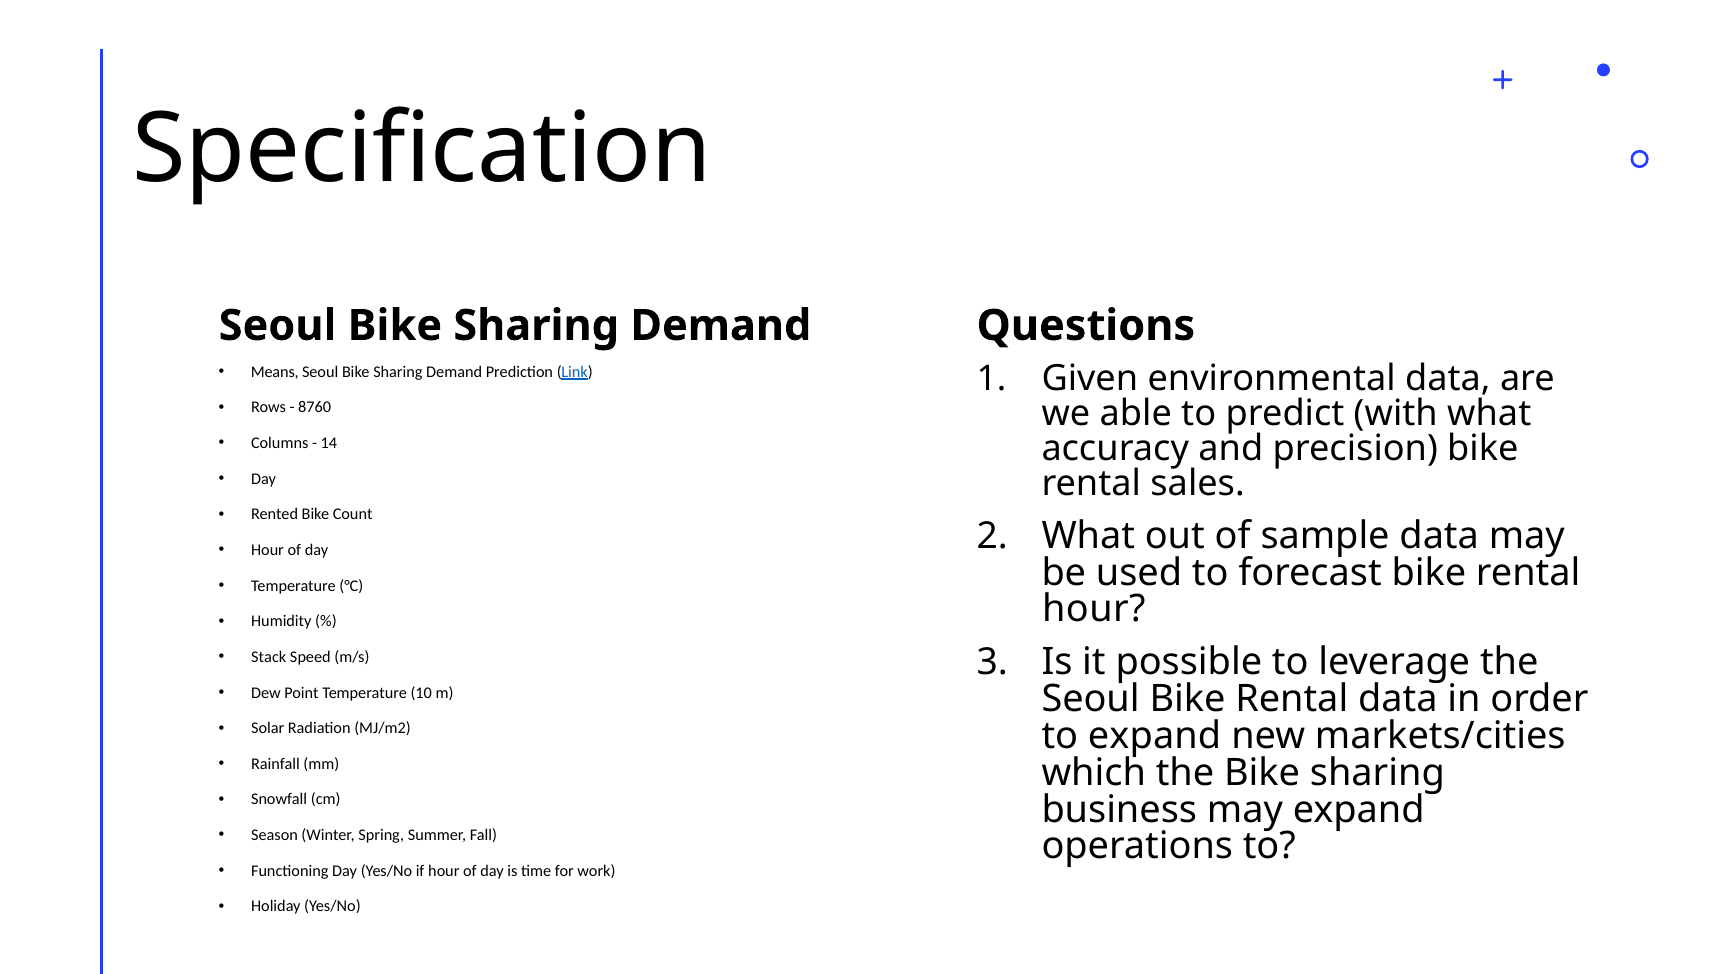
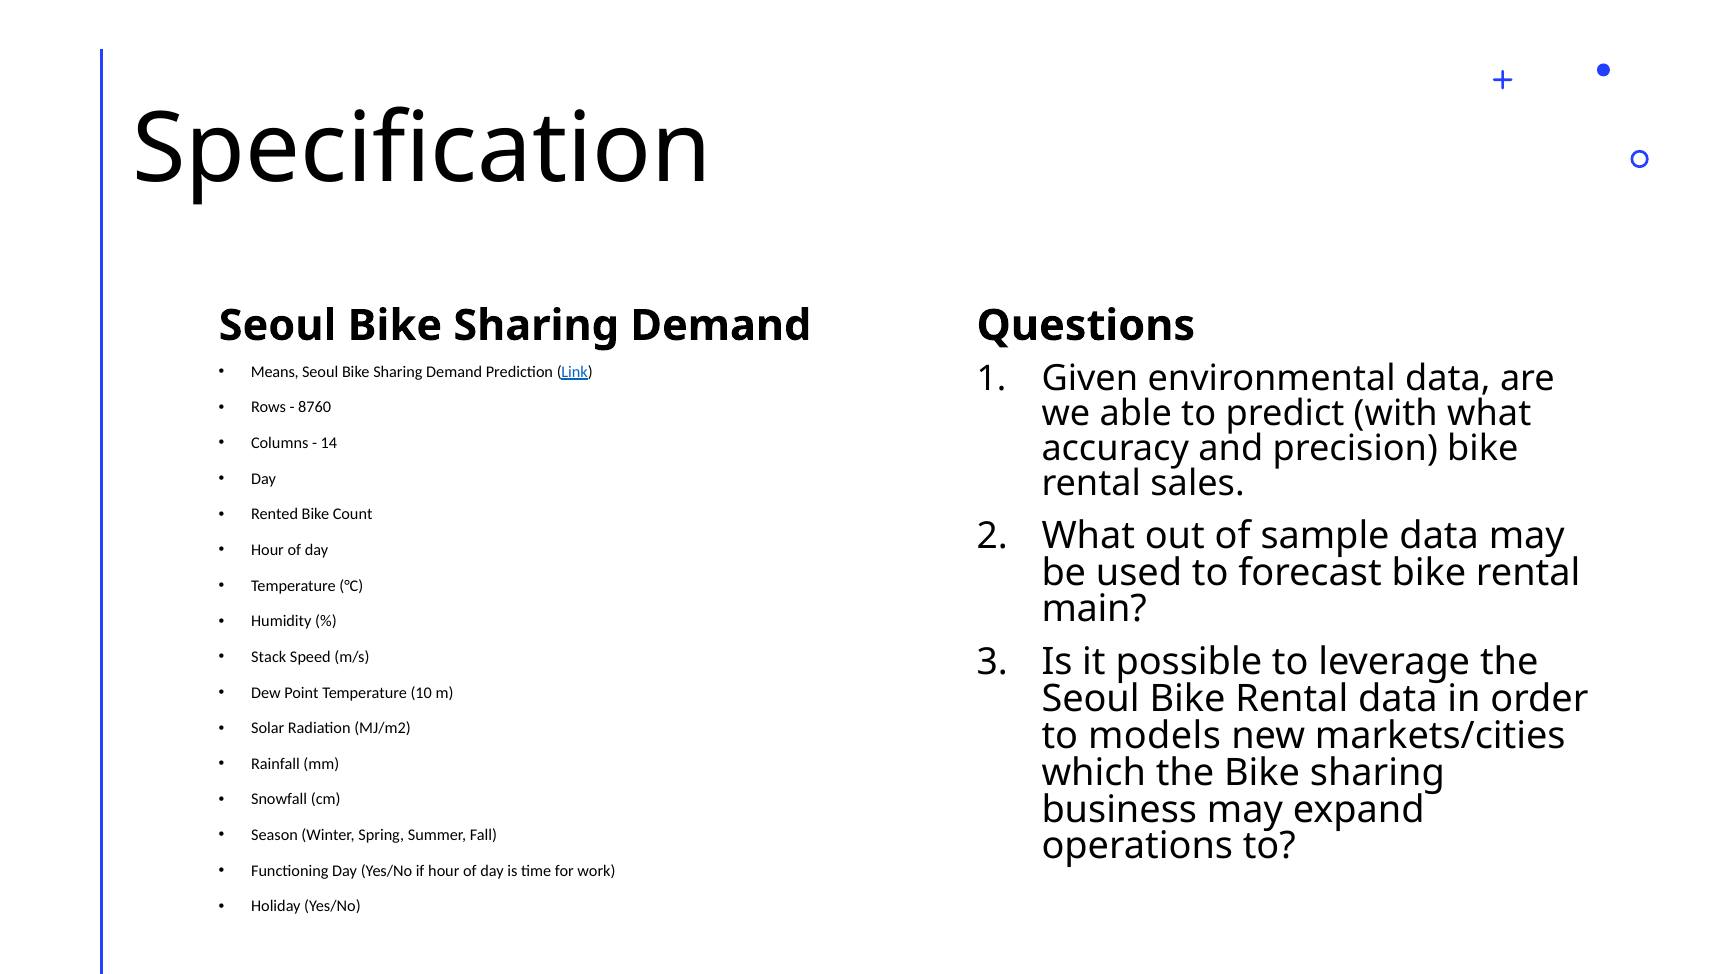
hour: hour -> main (1094, 610)
to expand: expand -> models (1154, 736)
